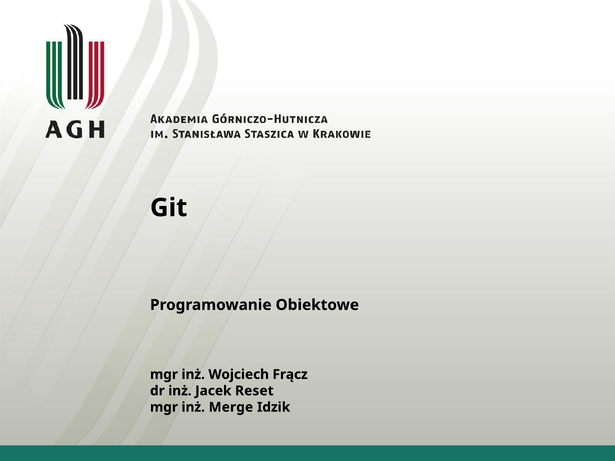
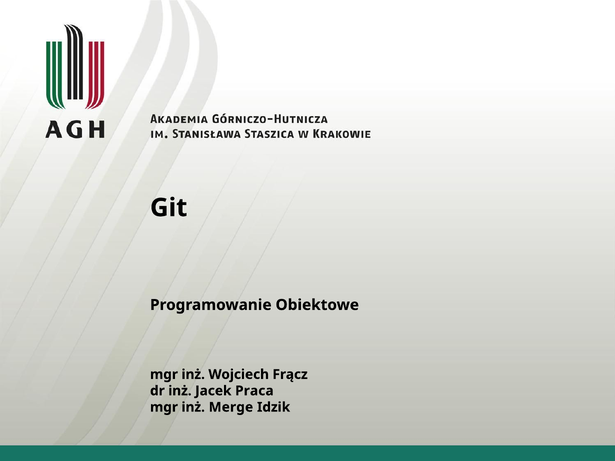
Reset: Reset -> Praca (254, 391)
